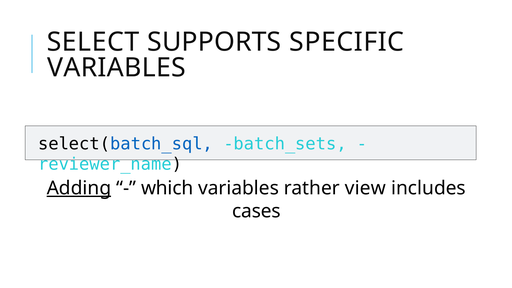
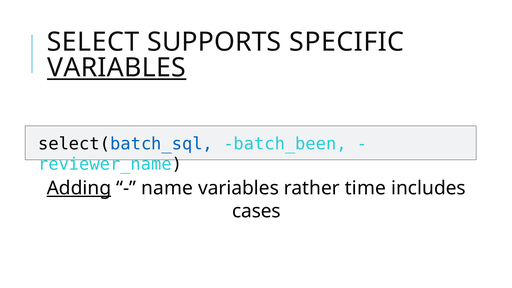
VARIABLES underline: none -> present (116, 68)
batch_sets: batch_sets -> batch_been (285, 144)
which: which -> name (167, 188)
view: view -> time (365, 188)
